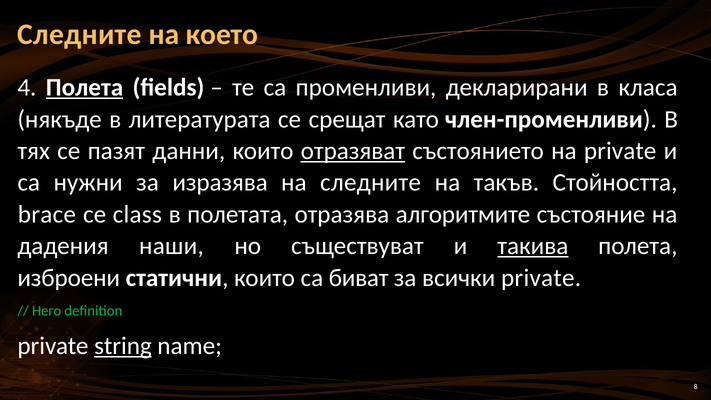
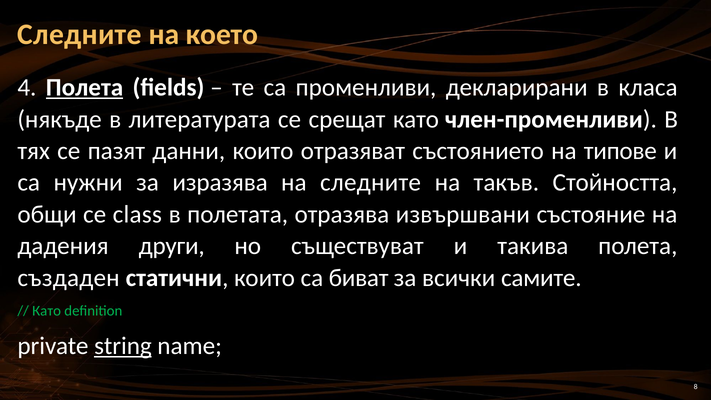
отразяват underline: present -> none (353, 151)
на private: private -> типове (620, 151)
brace: brace -> общи (47, 214)
алгоритмите: алгоритмите -> извършвани (463, 214)
наши: наши -> други (172, 246)
такива underline: present -> none (533, 246)
изброени: изброени -> създаден (69, 278)
всички private: private -> самите (541, 278)
Него: Него -> Като (47, 311)
